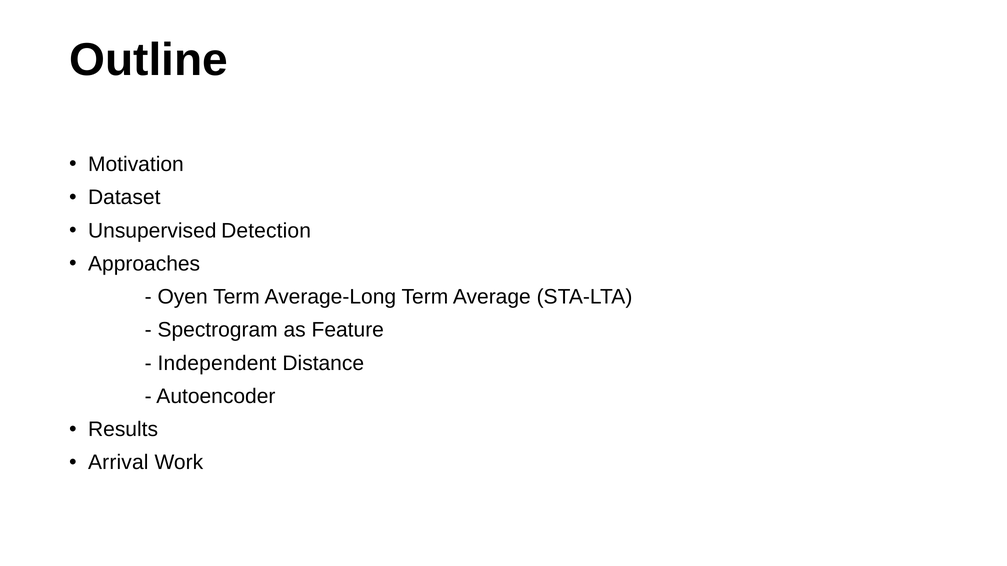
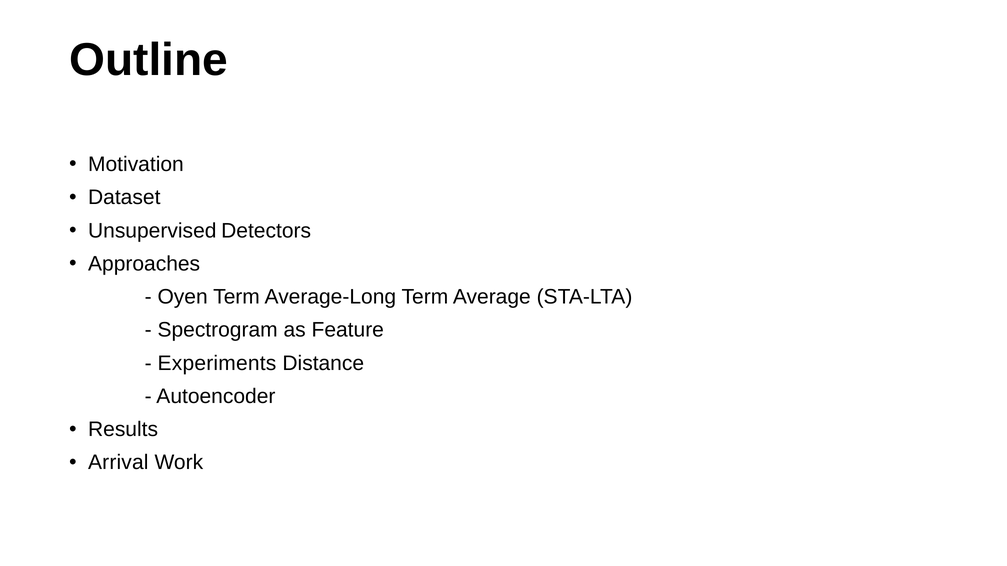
Detection: Detection -> Detectors (266, 231)
Independent: Independent -> Experiments (217, 363)
